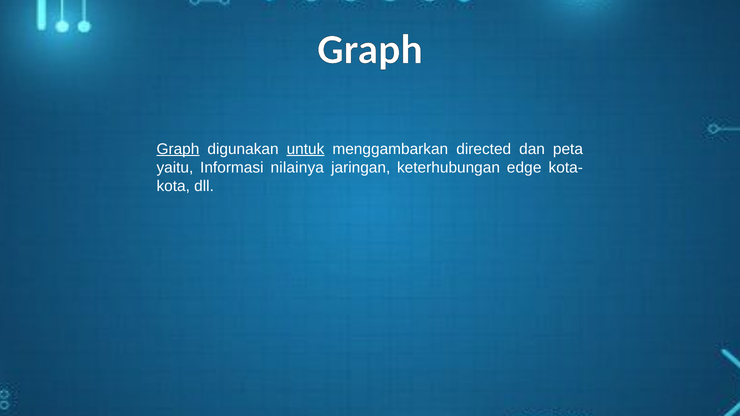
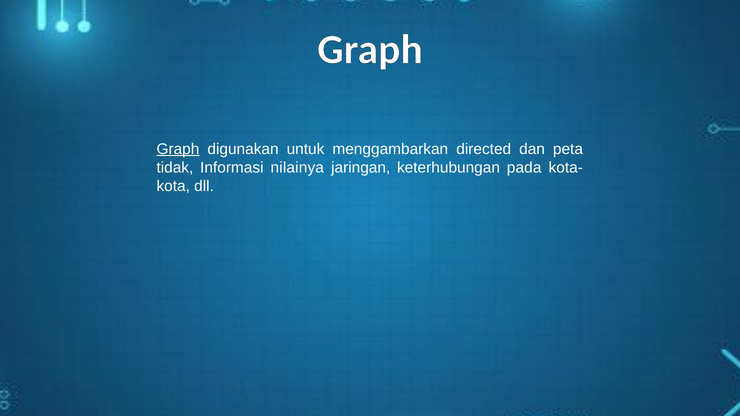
untuk underline: present -> none (306, 149)
yaitu: yaitu -> tidak (175, 168)
edge: edge -> pada (524, 168)
